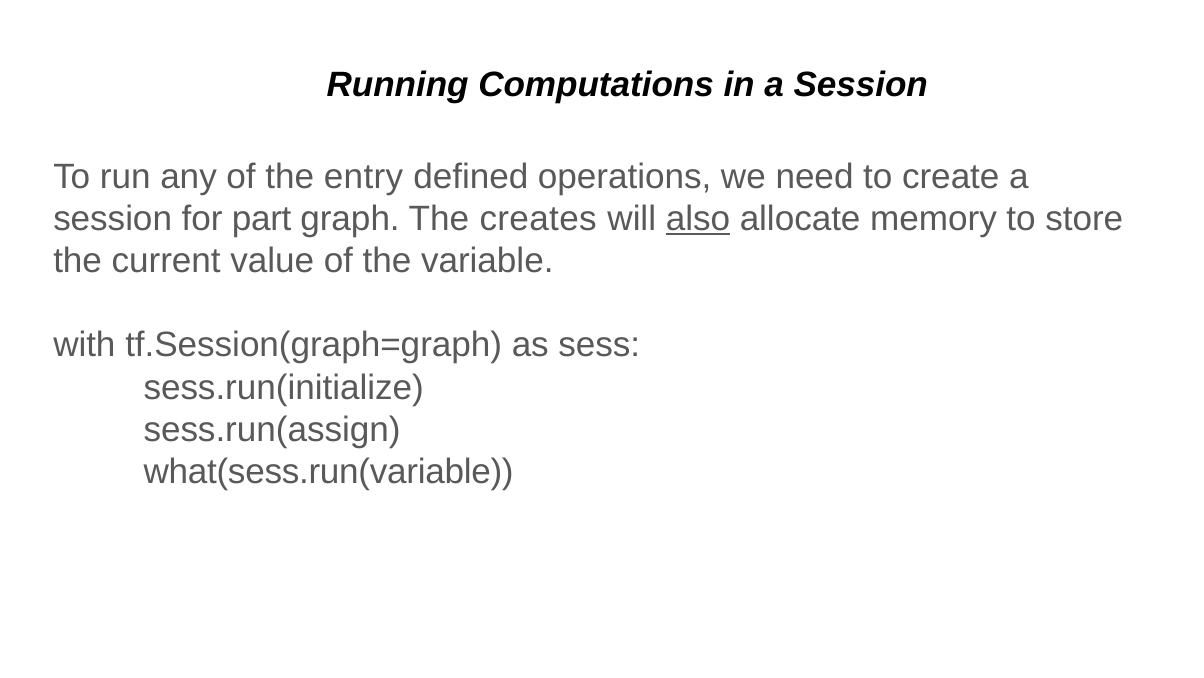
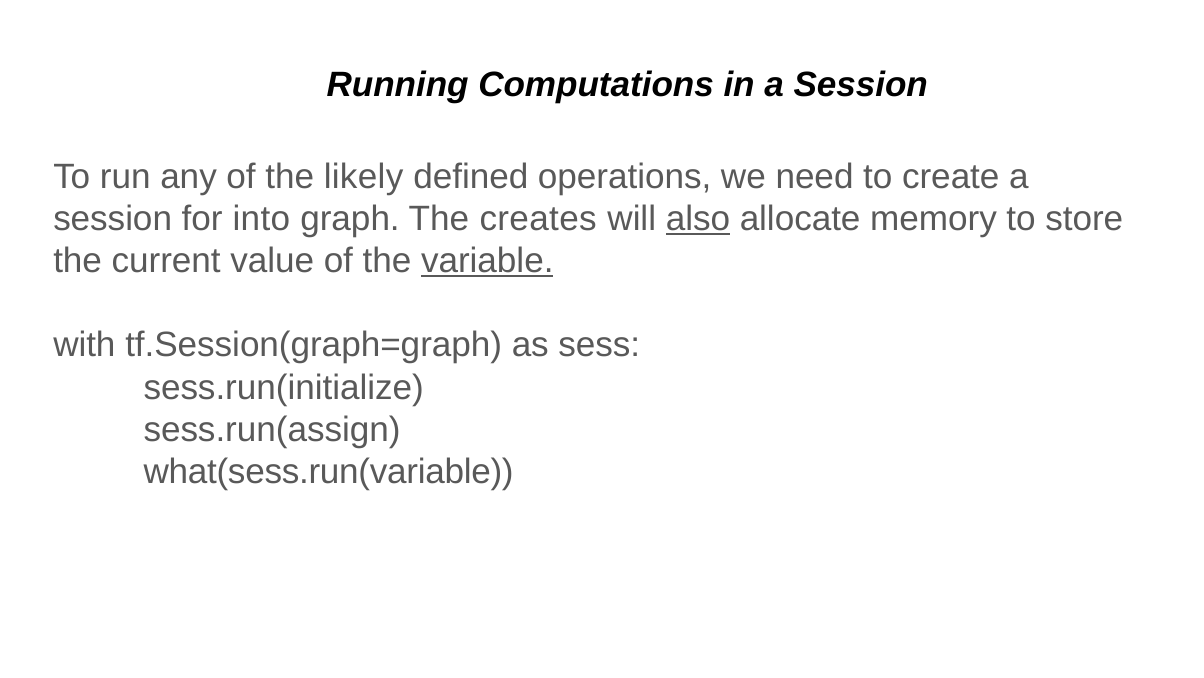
entry: entry -> likely (364, 176)
part: part -> into (261, 218)
variable underline: none -> present (487, 261)
